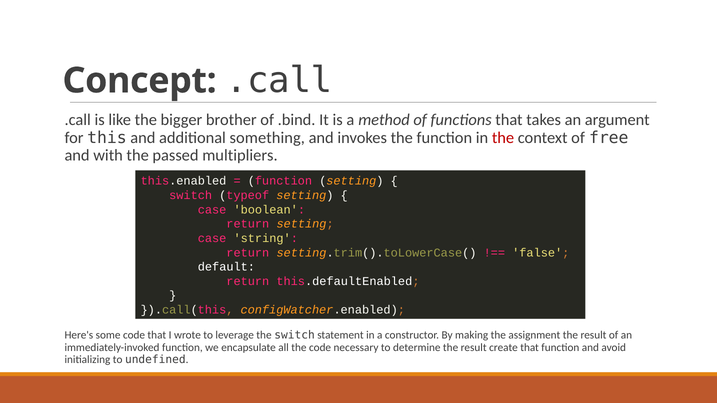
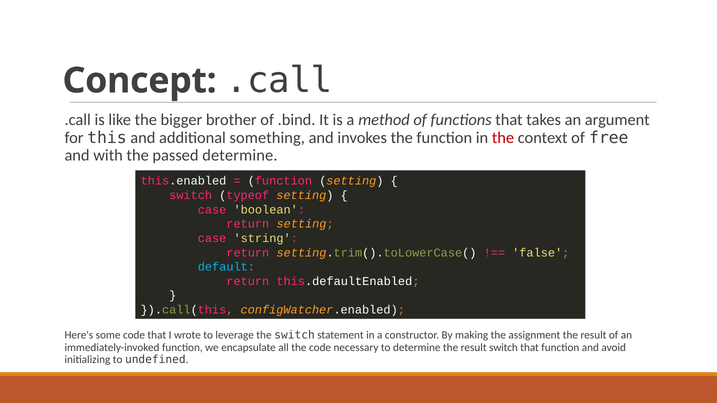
passed multipliers: multipliers -> determine (240, 155)
default colour: white -> light blue (226, 267)
result create: create -> switch (504, 348)
